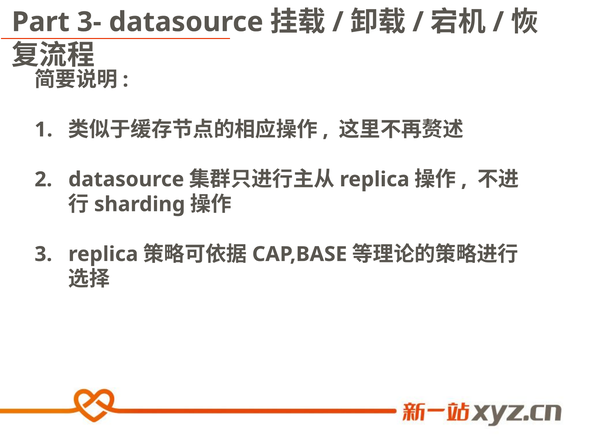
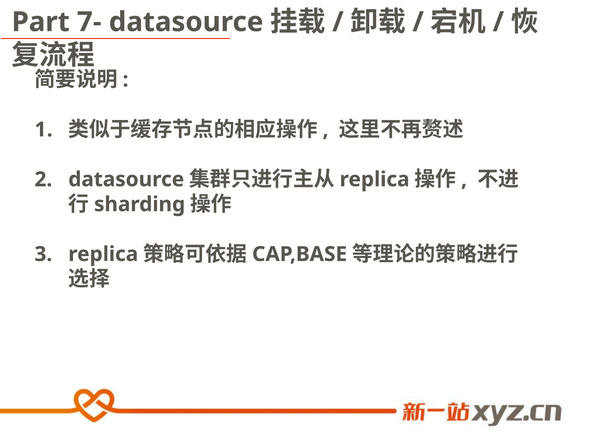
3-: 3- -> 7- (89, 22)
